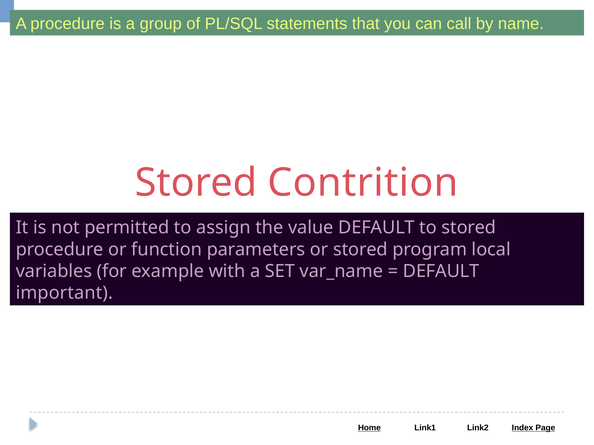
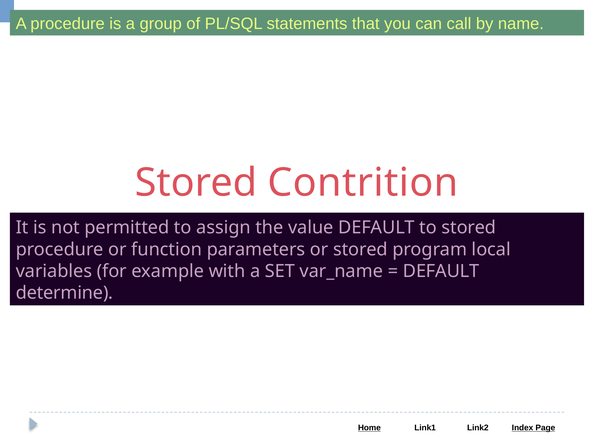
important: important -> determine (64, 293)
